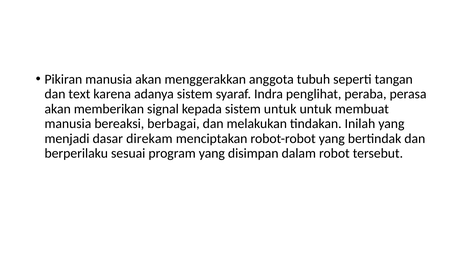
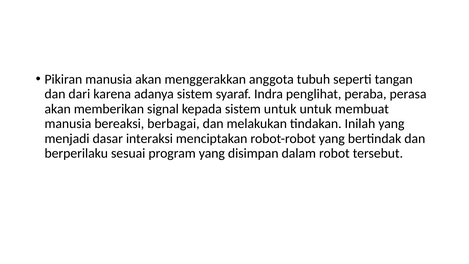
text: text -> dari (79, 94)
direkam: direkam -> interaksi (149, 138)
